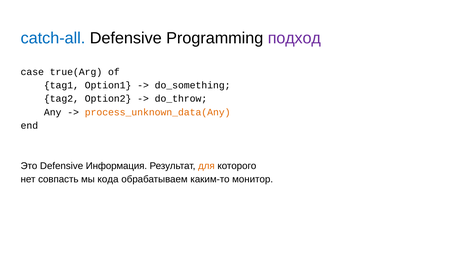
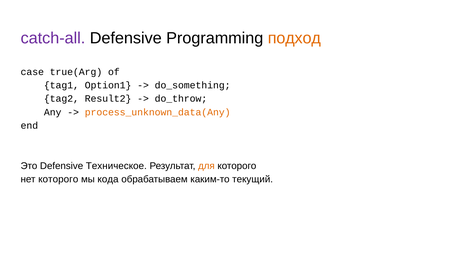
catch-all colour: blue -> purple (53, 38)
подход colour: purple -> orange (294, 38)
Option2: Option2 -> Result2 (108, 99)
Информация: Информация -> Техническое (116, 166)
нет совпасть: совпасть -> которого (58, 179)
монитор: монитор -> текущий (253, 179)
